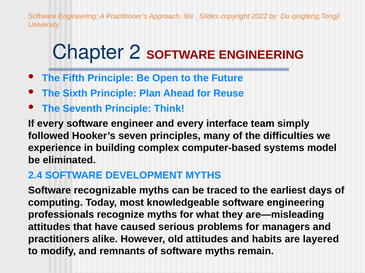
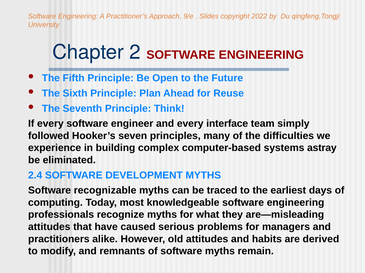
model: model -> astray (322, 148)
layered: layered -> derived (321, 240)
